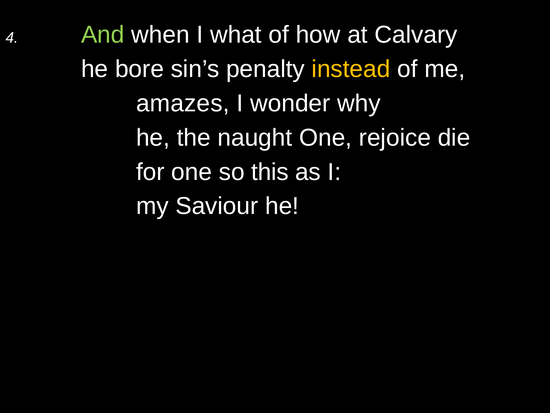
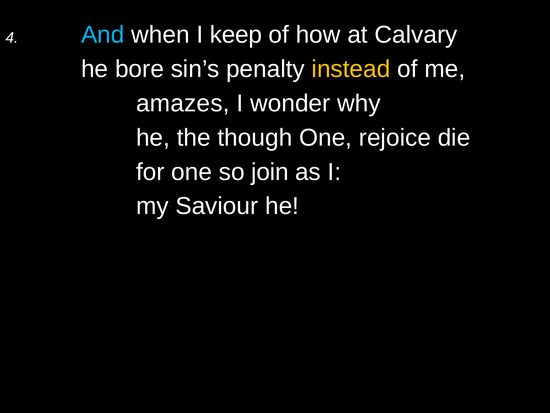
And colour: light green -> light blue (103, 35)
what: what -> keep (236, 35)
naught: naught -> though (255, 137)
this: this -> join (270, 172)
